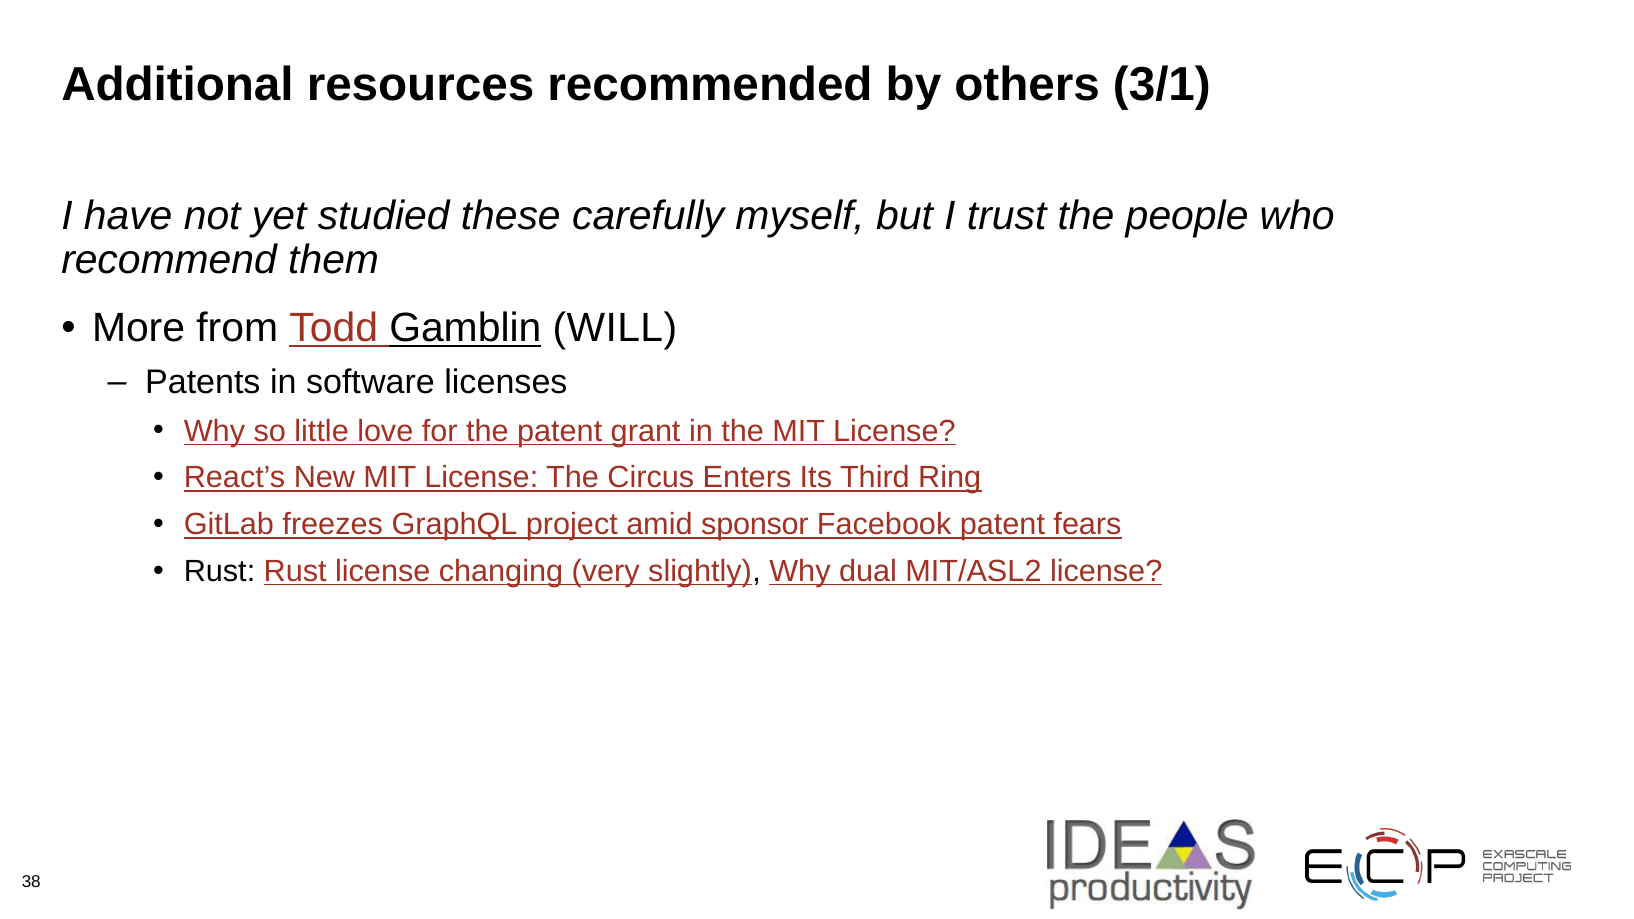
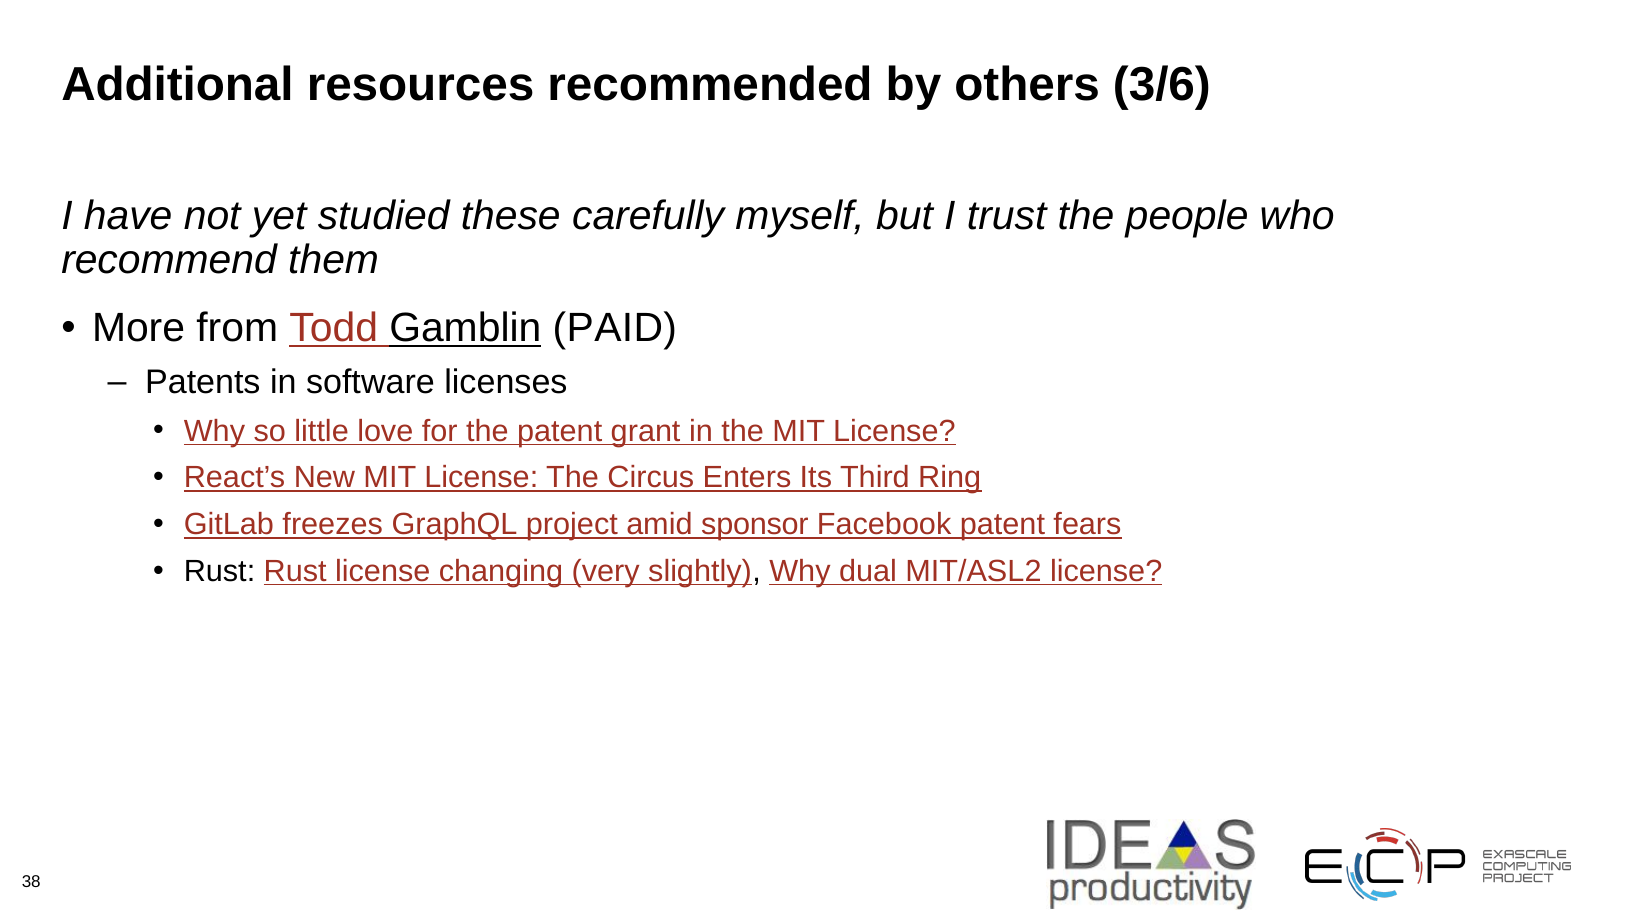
3/1: 3/1 -> 3/6 (1162, 84)
WILL: WILL -> PAID (615, 329)
